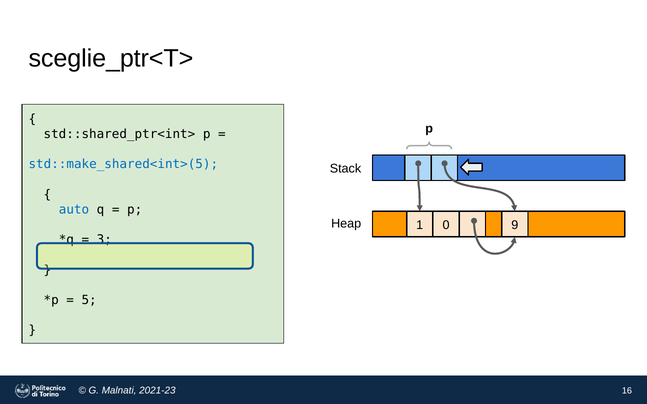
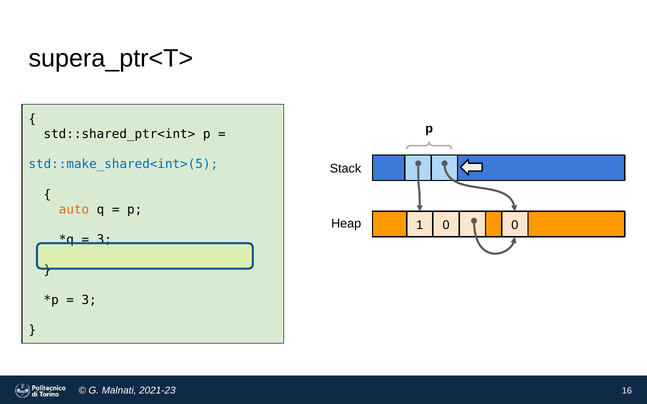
sceglie_ptr<T>: sceglie_ptr<T> -> supera_ptr<T> (111, 58)
auto colour: blue -> orange (74, 210)
Heap 9: 9 -> 0 (515, 225)
5: 5 -> 3 (89, 300)
